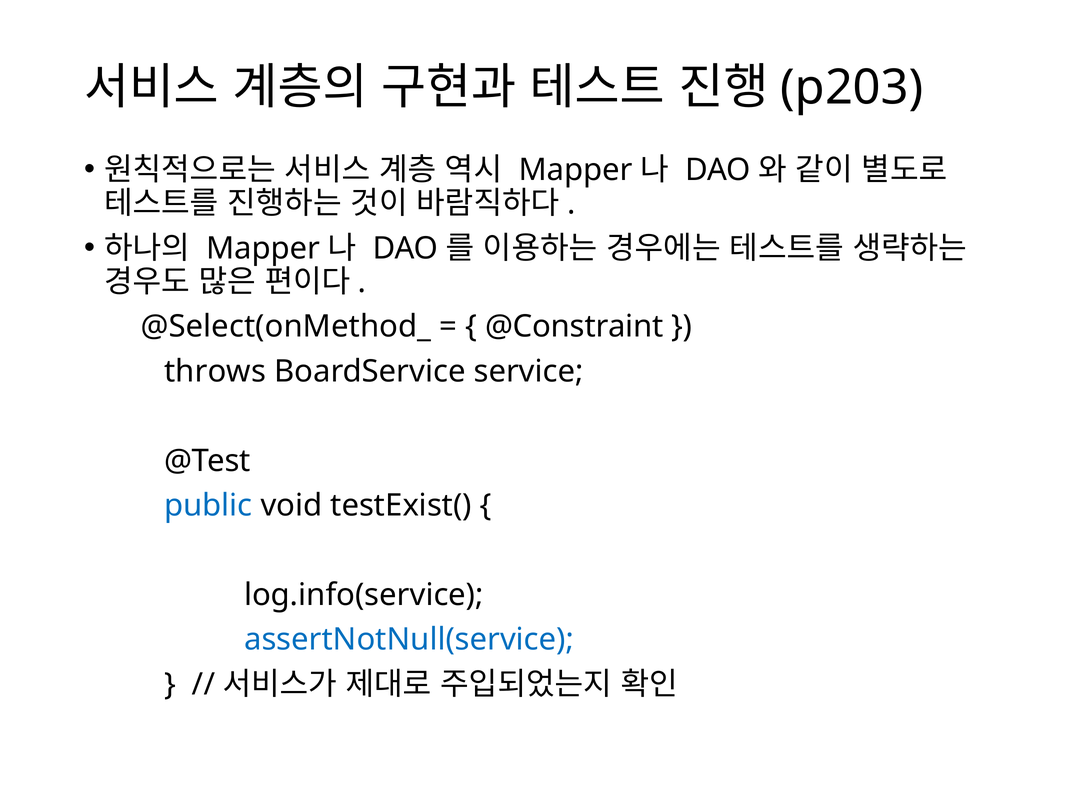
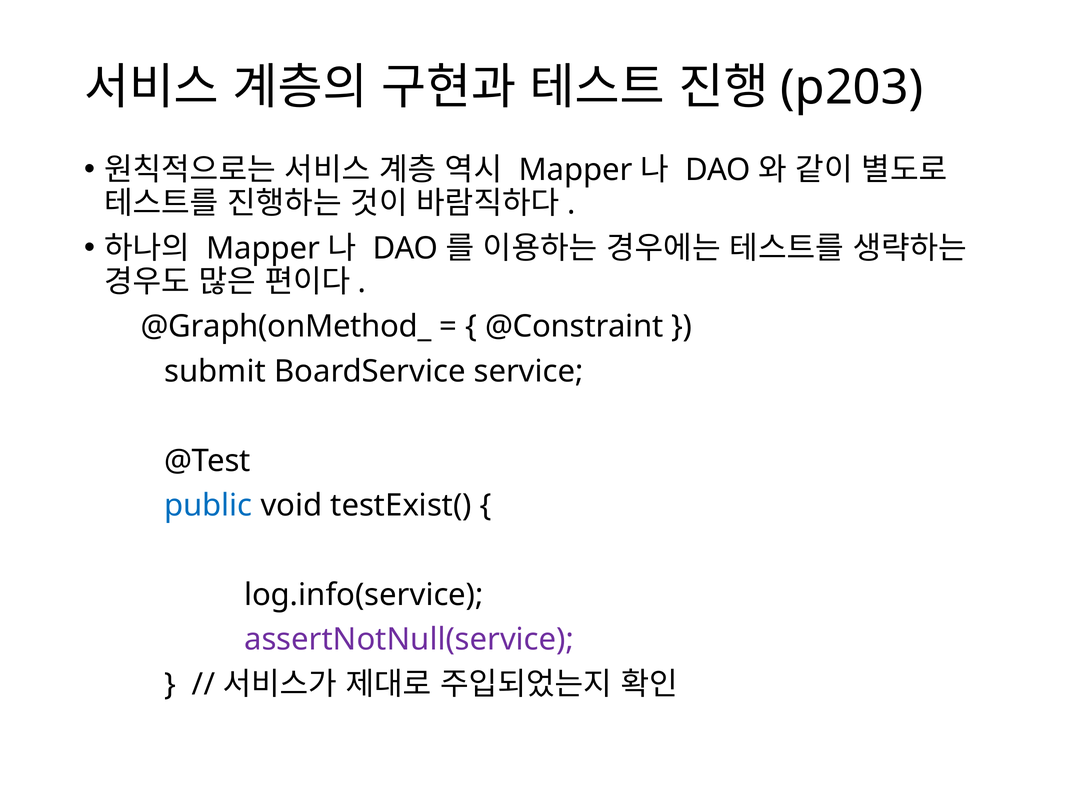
@Select(onMethod_: @Select(onMethod_ -> @Graph(onMethod_ (286, 327)
throws: throws -> submit (215, 371)
assertNotNull(service colour: blue -> purple (409, 640)
